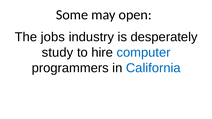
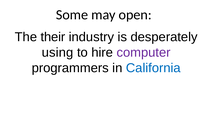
jobs: jobs -> their (53, 37)
study: study -> using (58, 53)
computer colour: blue -> purple (144, 53)
